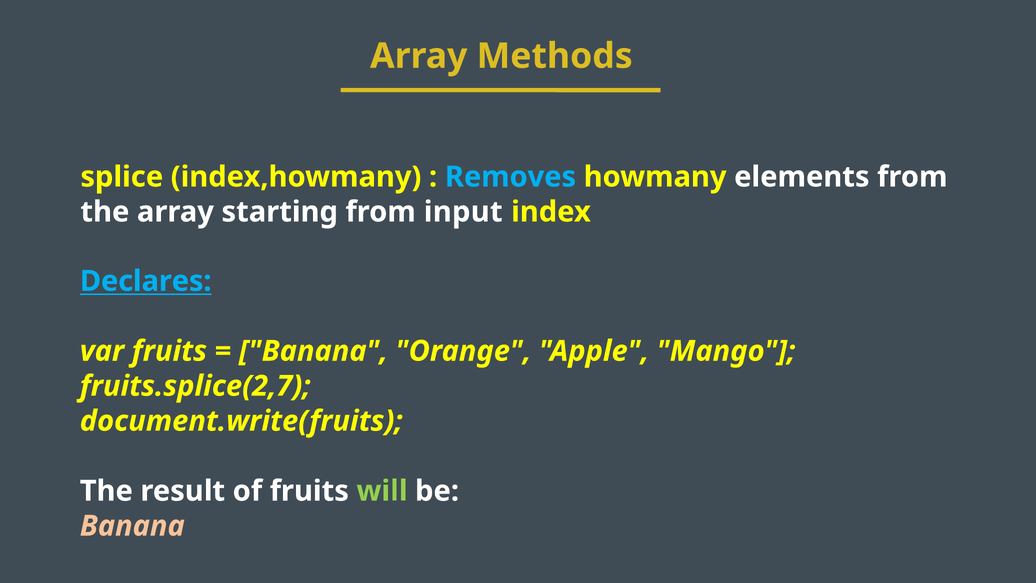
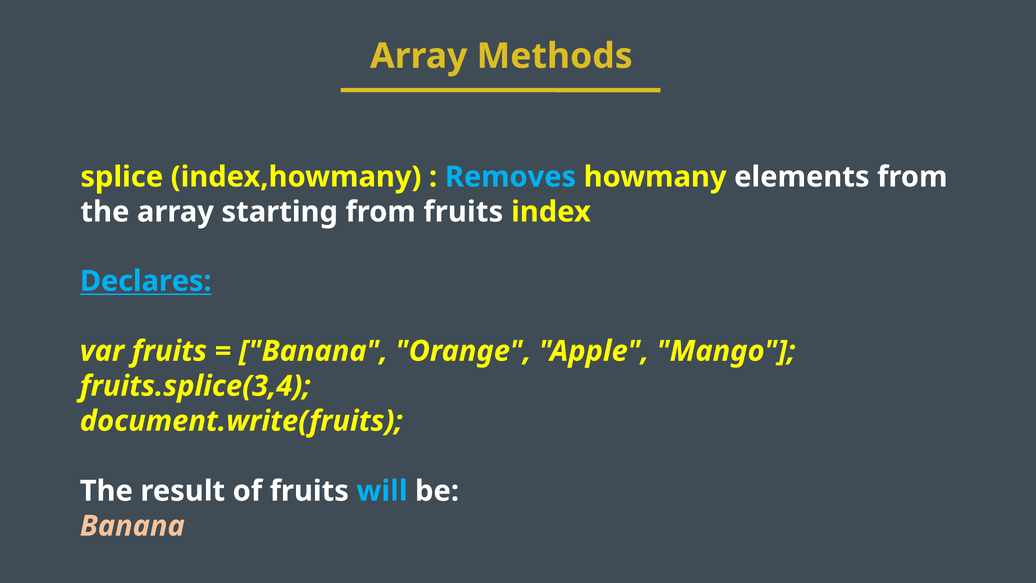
from input: input -> fruits (463, 212)
fruits.splice(2,7: fruits.splice(2,7 -> fruits.splice(3,4 (195, 386)
will colour: light green -> light blue (382, 491)
